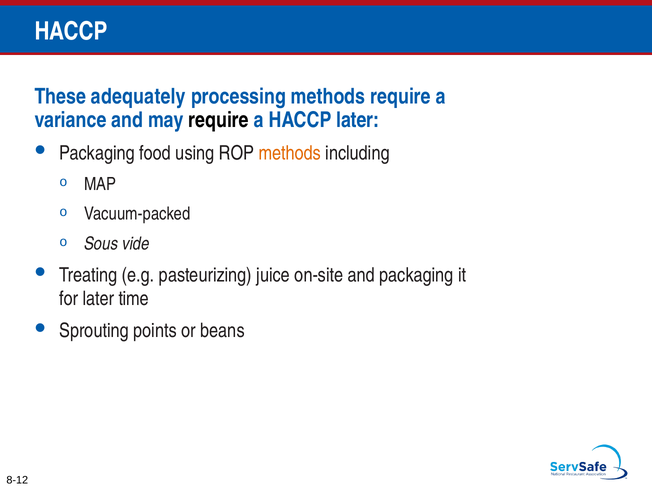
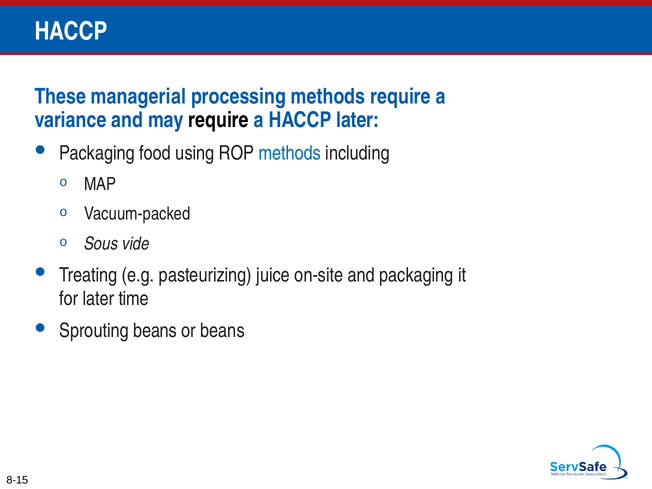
adequately: adequately -> managerial (138, 96)
methods colour: orange -> blue (290, 153)
Sprouting points: points -> beans (155, 331)
8-12: 8-12 -> 8-15 (17, 480)
